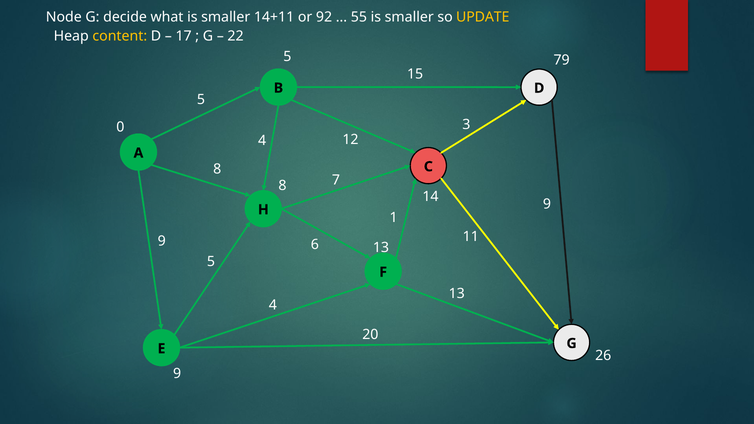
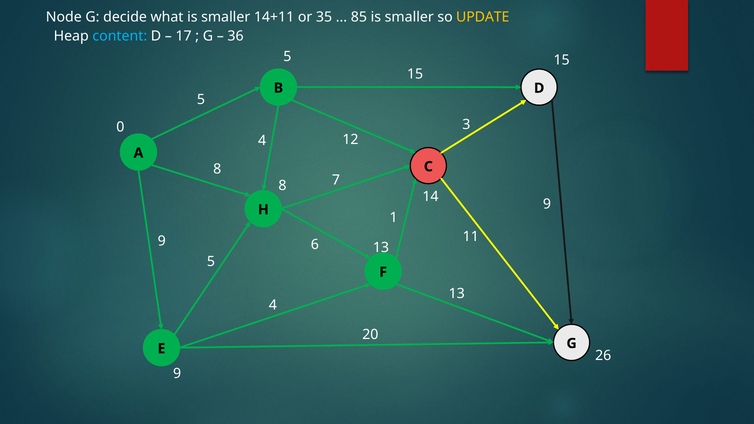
92: 92 -> 35 (324, 17)
55: 55 -> 85 (359, 17)
content colour: yellow -> light blue (120, 36)
22: 22 -> 36 (236, 36)
5 79: 79 -> 15 (562, 60)
